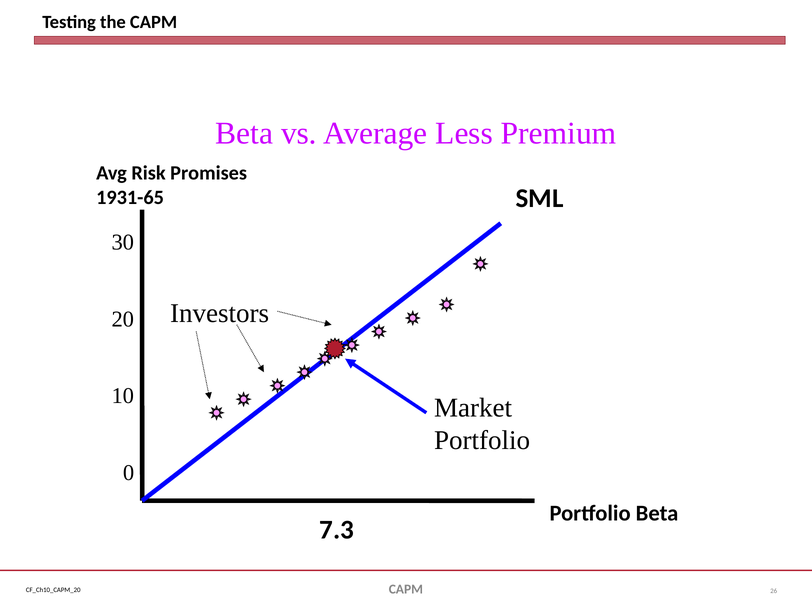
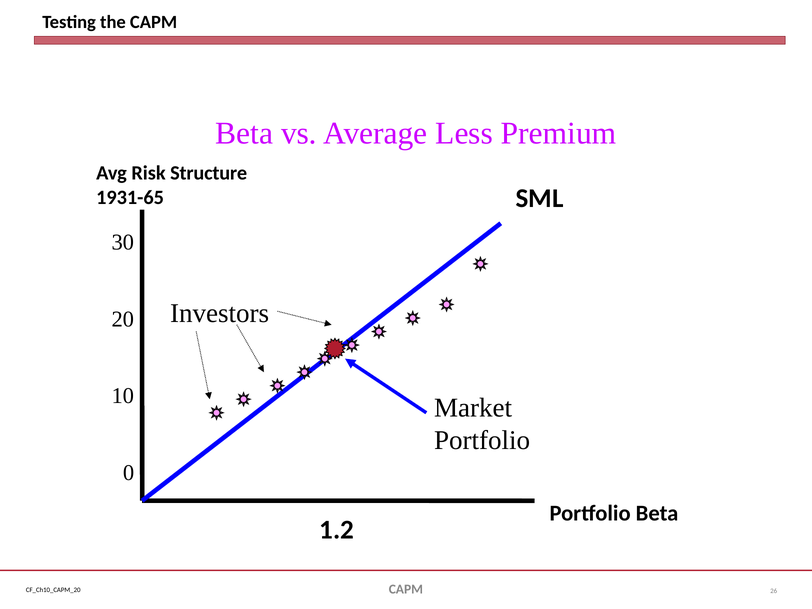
Promises: Promises -> Structure (209, 173)
7.3: 7.3 -> 1.2 (337, 530)
